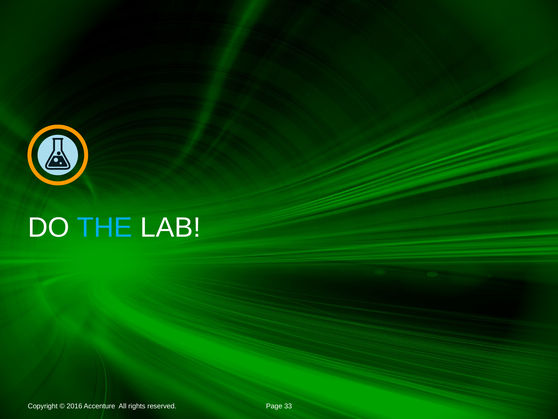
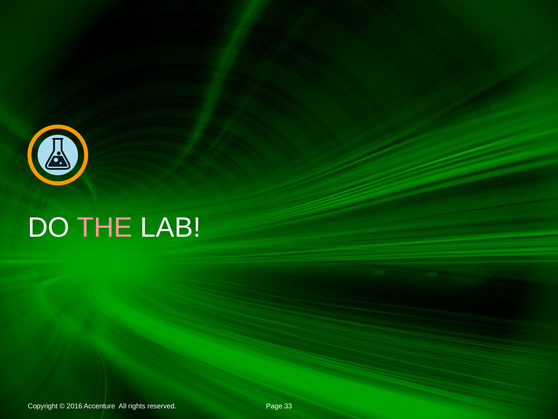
THE colour: light blue -> pink (105, 227)
